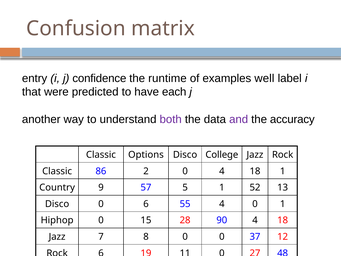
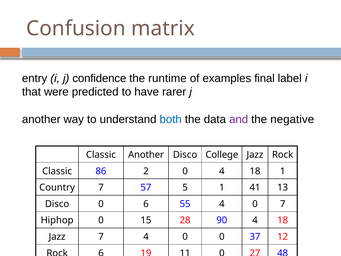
well: well -> final (265, 78)
each: each -> rarer (174, 92)
both colour: purple -> blue (171, 119)
accuracy: accuracy -> negative (292, 119)
Classic Options: Options -> Another (146, 155)
Country 9: 9 -> 7 (101, 187)
52: 52 -> 41 (255, 187)
0 1: 1 -> 7 (283, 204)
7 8: 8 -> 4 (146, 237)
